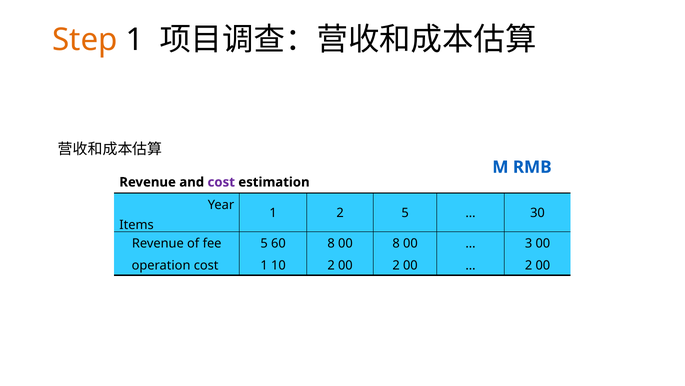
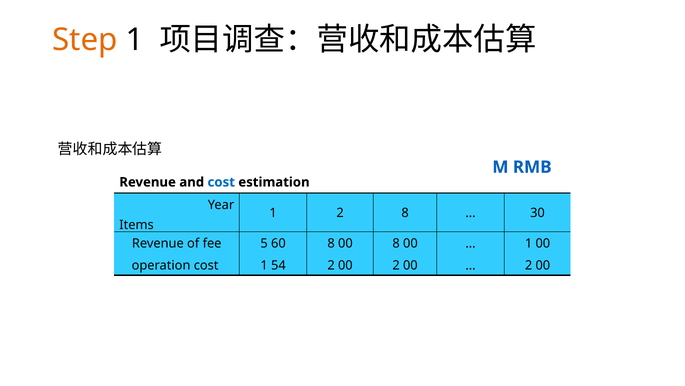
cost colour: purple -> blue (221, 182)
2 5: 5 -> 8 (405, 213)
3: 3 -> 1 (529, 243)
10: 10 -> 54 (278, 265)
